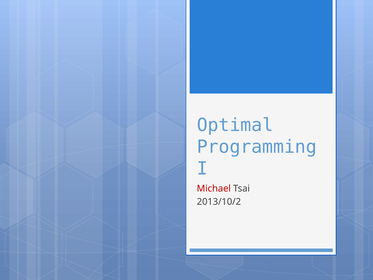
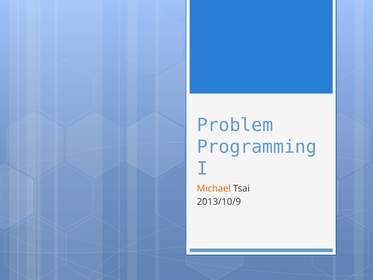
Optimal: Optimal -> Problem (235, 125)
Michael colour: red -> orange (214, 188)
2013/10/2: 2013/10/2 -> 2013/10/9 (219, 202)
